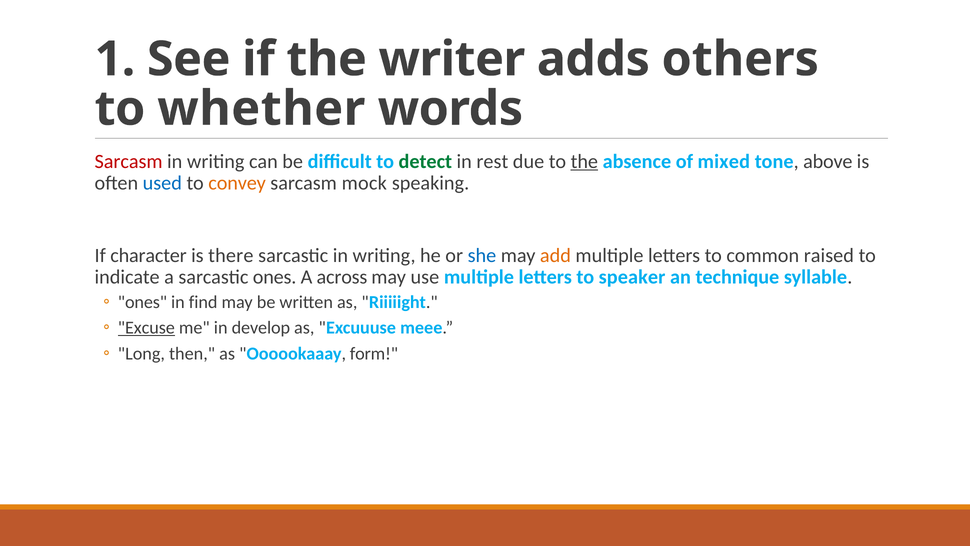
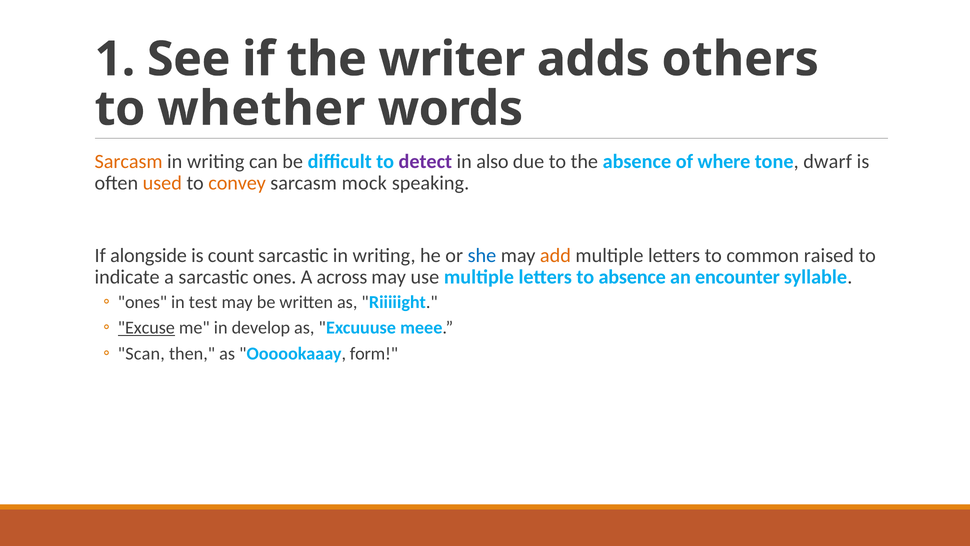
Sarcasm colour: red -> orange (129, 161)
detect colour: green -> purple (425, 161)
rest: rest -> also (492, 161)
the underline: present -> none (584, 161)
mixed: mixed -> where (724, 161)
above: above -> dwarf (828, 161)
used colour: blue -> orange (162, 183)
character: character -> alongside (149, 255)
there: there -> count (231, 255)
to speaker: speaker -> absence (632, 277)
technique: technique -> encounter (737, 277)
find: find -> test (203, 302)
Long: Long -> Scan (141, 353)
